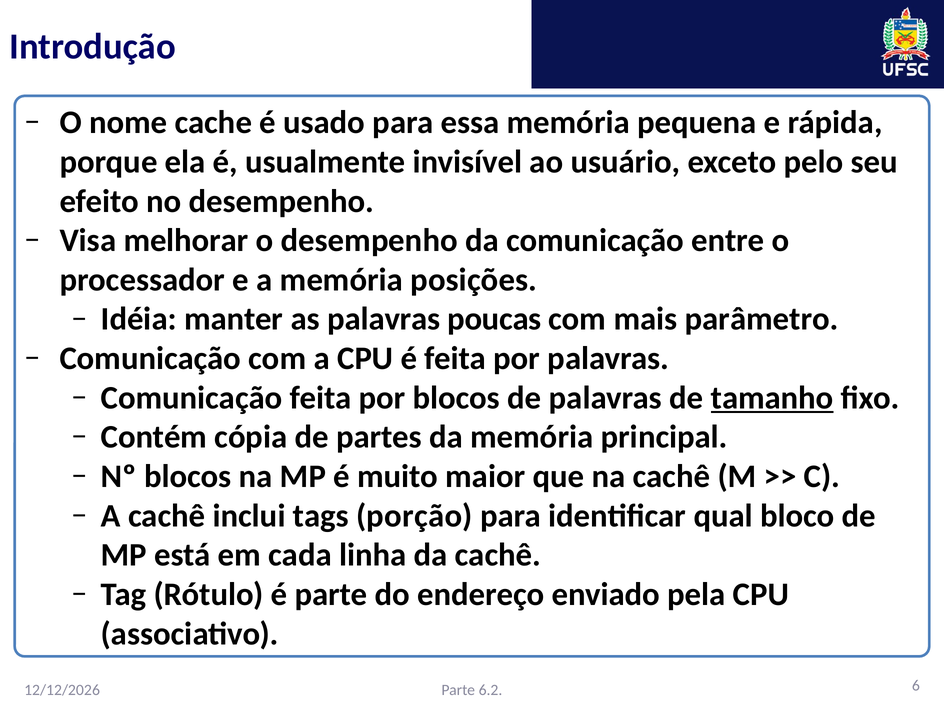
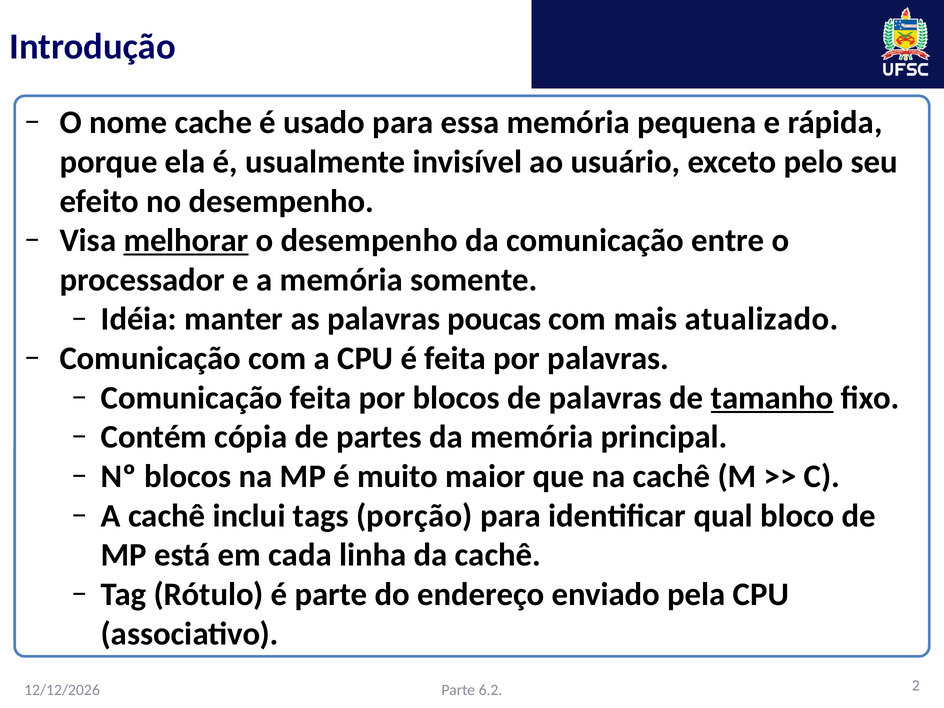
melhorar underline: none -> present (186, 241)
posições: posições -> somente (474, 280)
parâmetro: parâmetro -> atualizado (762, 319)
6: 6 -> 2 (916, 685)
